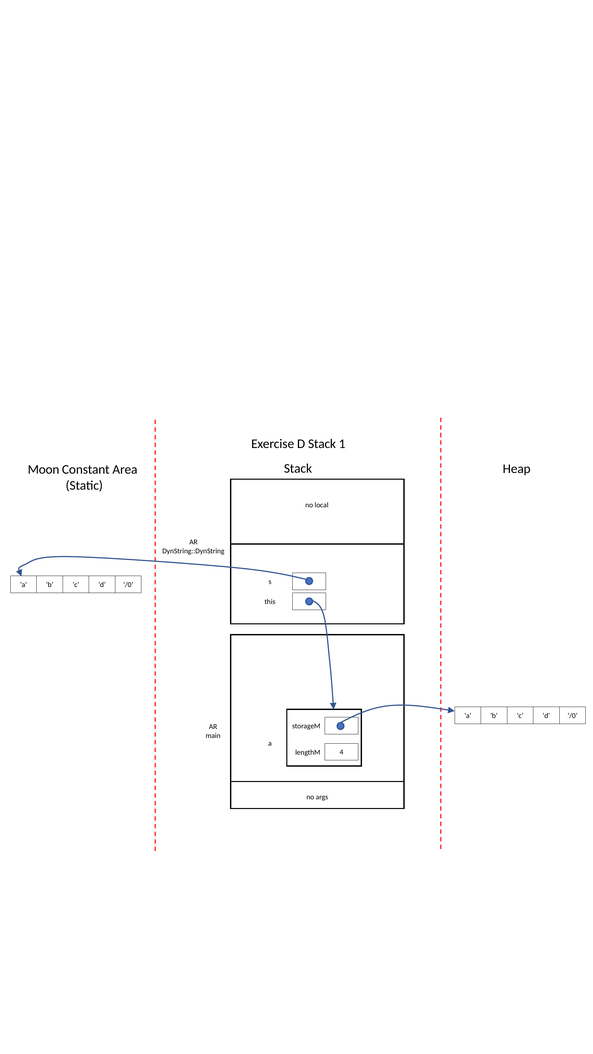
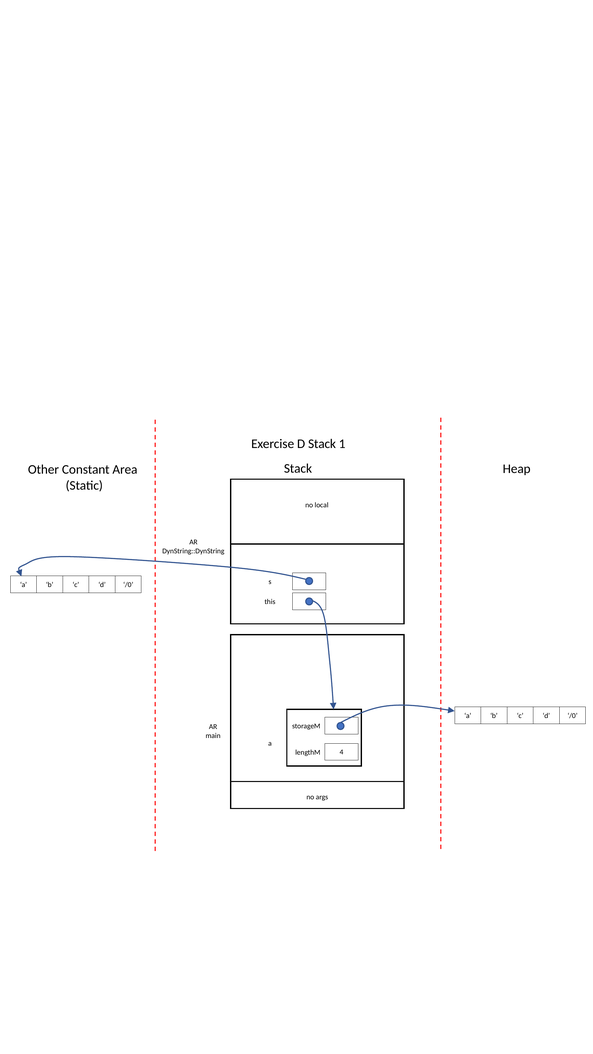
Moon: Moon -> Other (43, 470)
